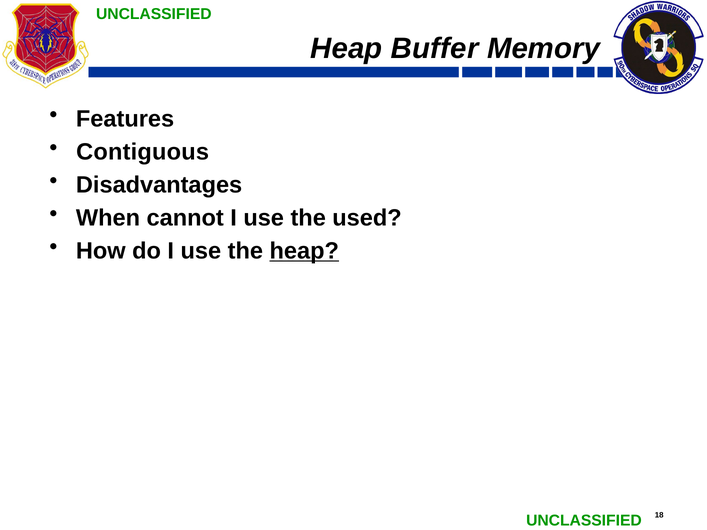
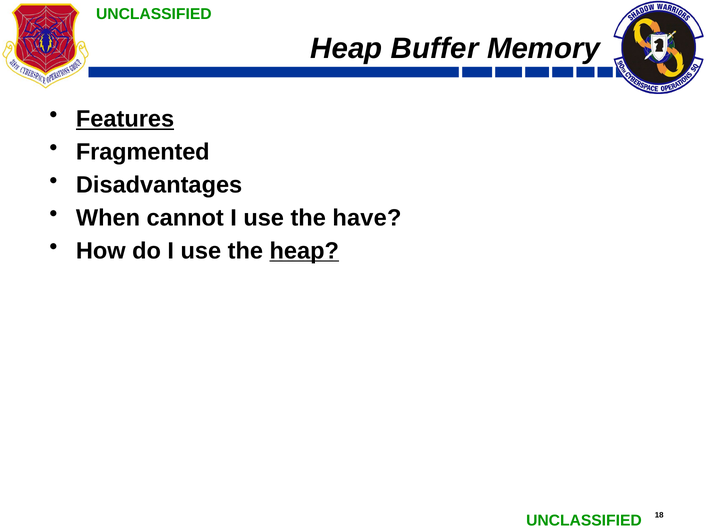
Features underline: none -> present (125, 119)
Contiguous: Contiguous -> Fragmented (143, 152)
used: used -> have (367, 218)
